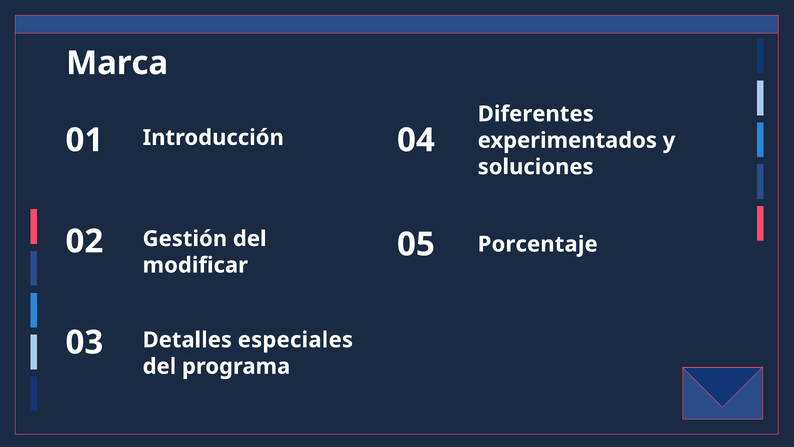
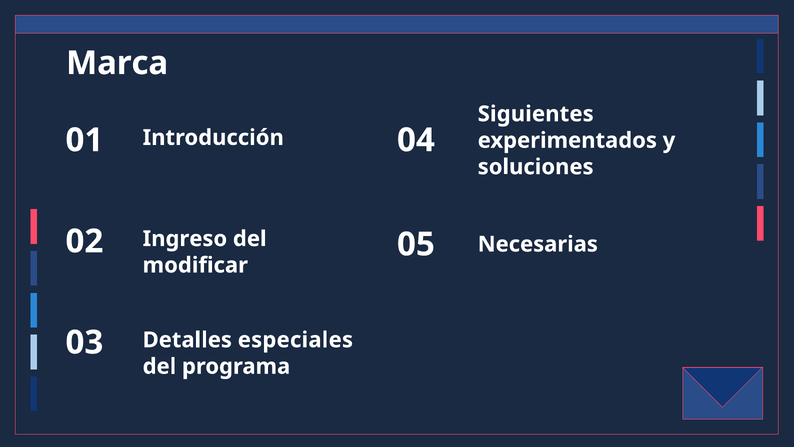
Diferentes: Diferentes -> Siguientes (536, 114)
Gestión: Gestión -> Ingreso (185, 239)
Porcentaje: Porcentaje -> Necesarias (538, 244)
